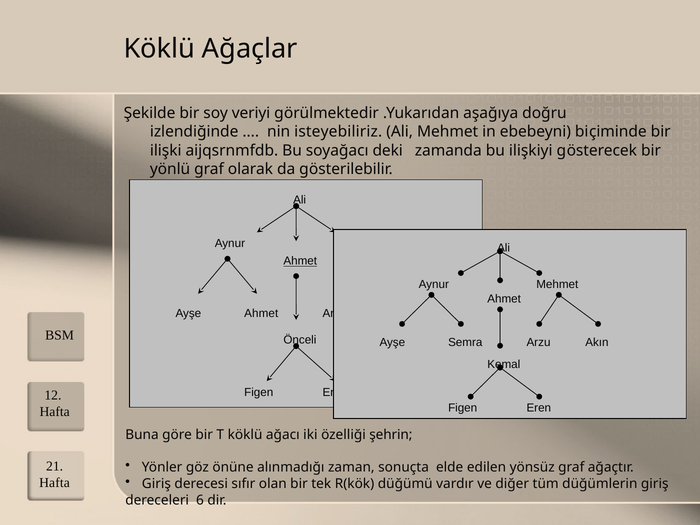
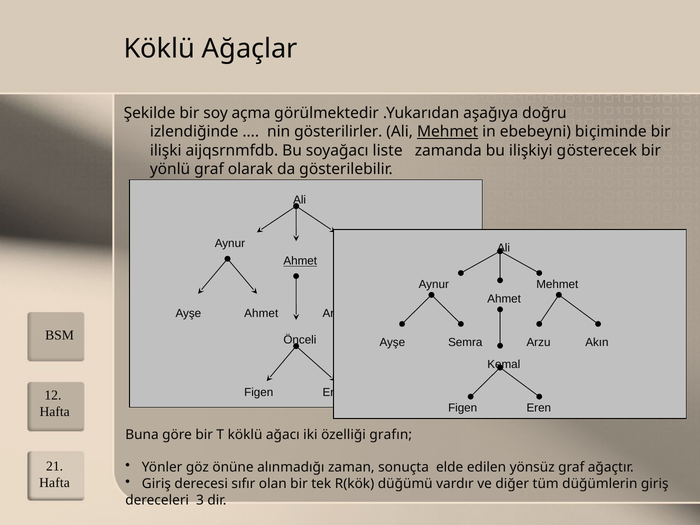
veriyi: veriyi -> açma (251, 113)
isteyebiliriz: isteyebiliriz -> gösterilirler (338, 132)
Mehmet underline: none -> present (448, 132)
deki: deki -> liste (388, 150)
şehrin: şehrin -> grafın (391, 435)
6: 6 -> 3 (200, 500)
